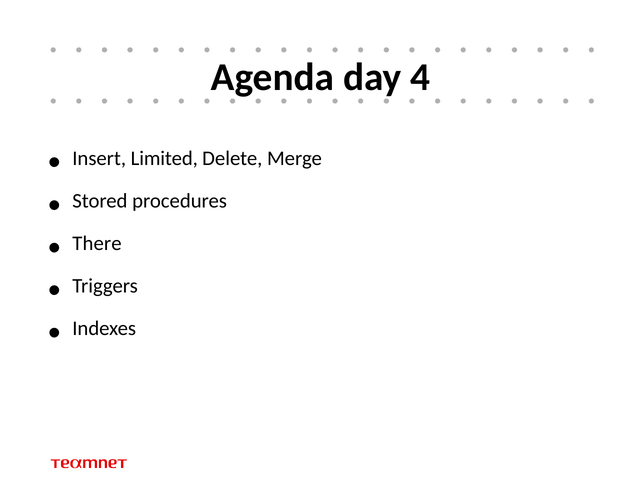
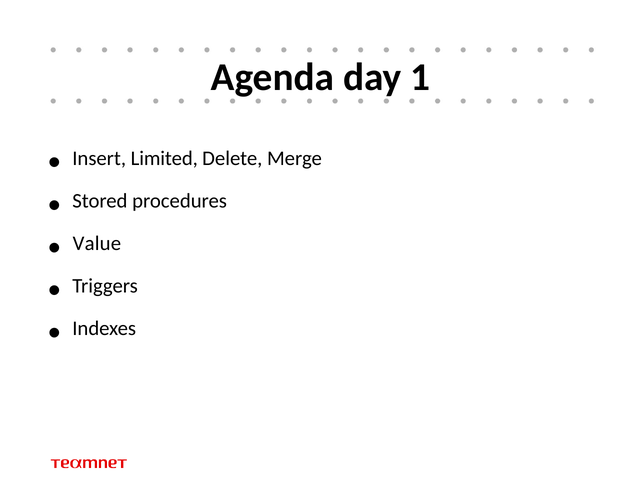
4: 4 -> 1 (420, 77)
There: There -> Value (97, 243)
